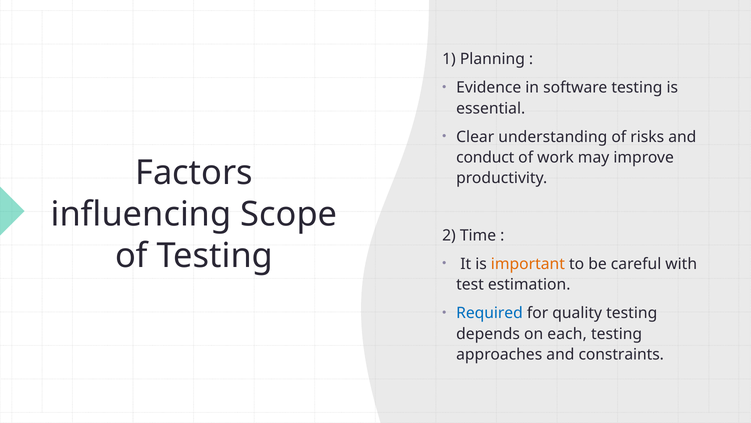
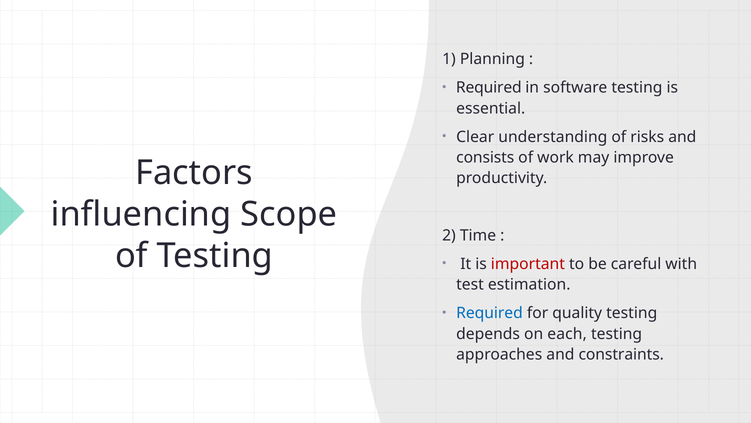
Evidence: Evidence -> Required (489, 88)
conduct: conduct -> consists (485, 157)
important colour: orange -> red (528, 264)
